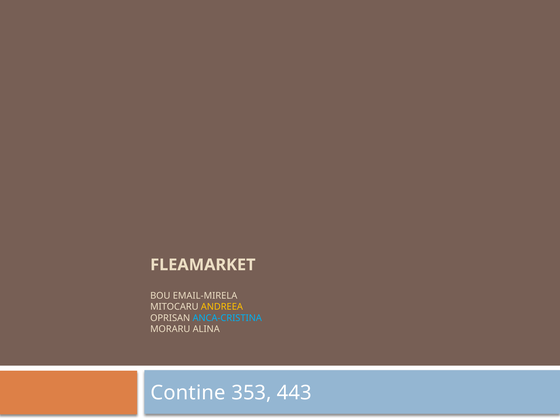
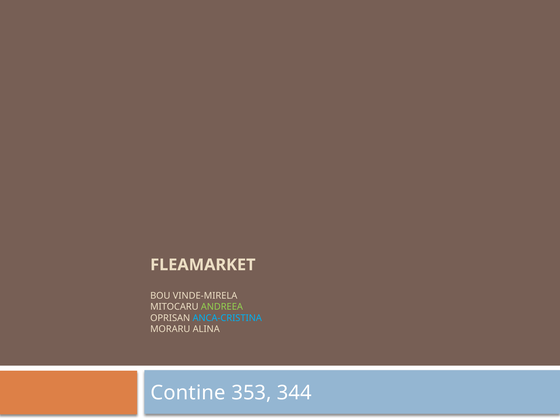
EMAIL-MIRELA: EMAIL-MIRELA -> VINDE-MIRELA (205, 296)
ANDREEA colour: yellow -> light green (222, 307)
443: 443 -> 344 (294, 393)
